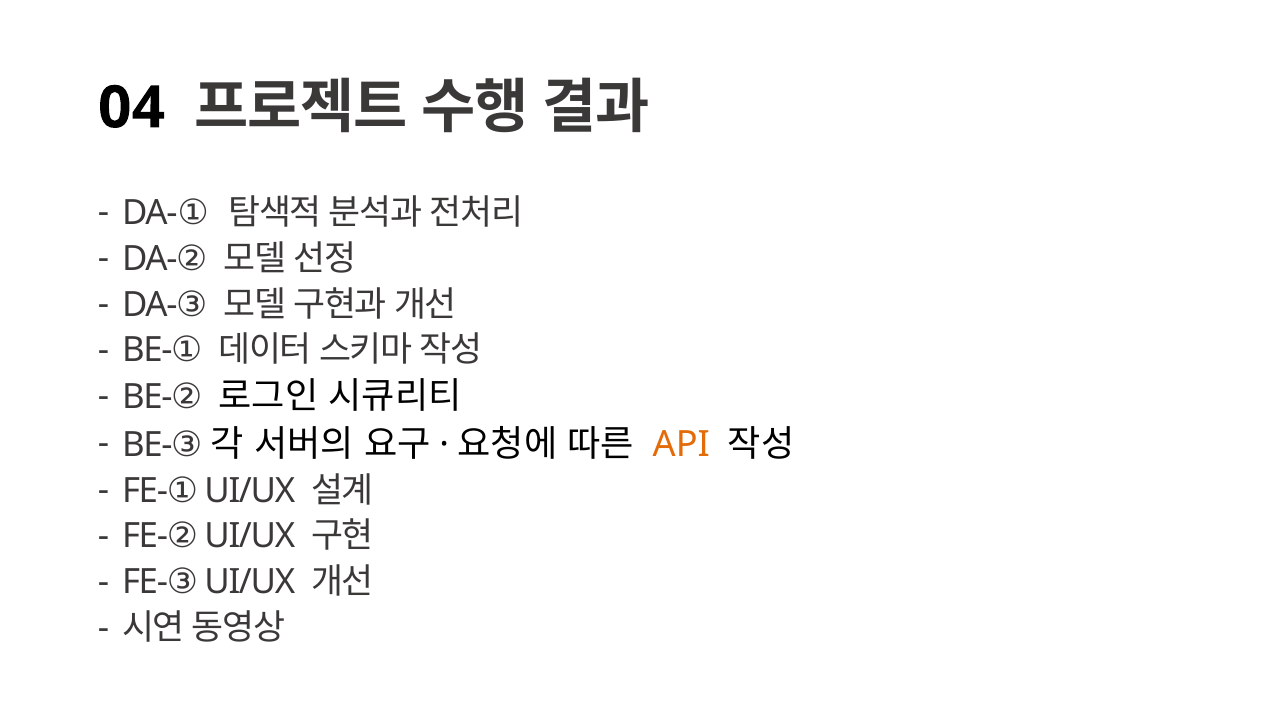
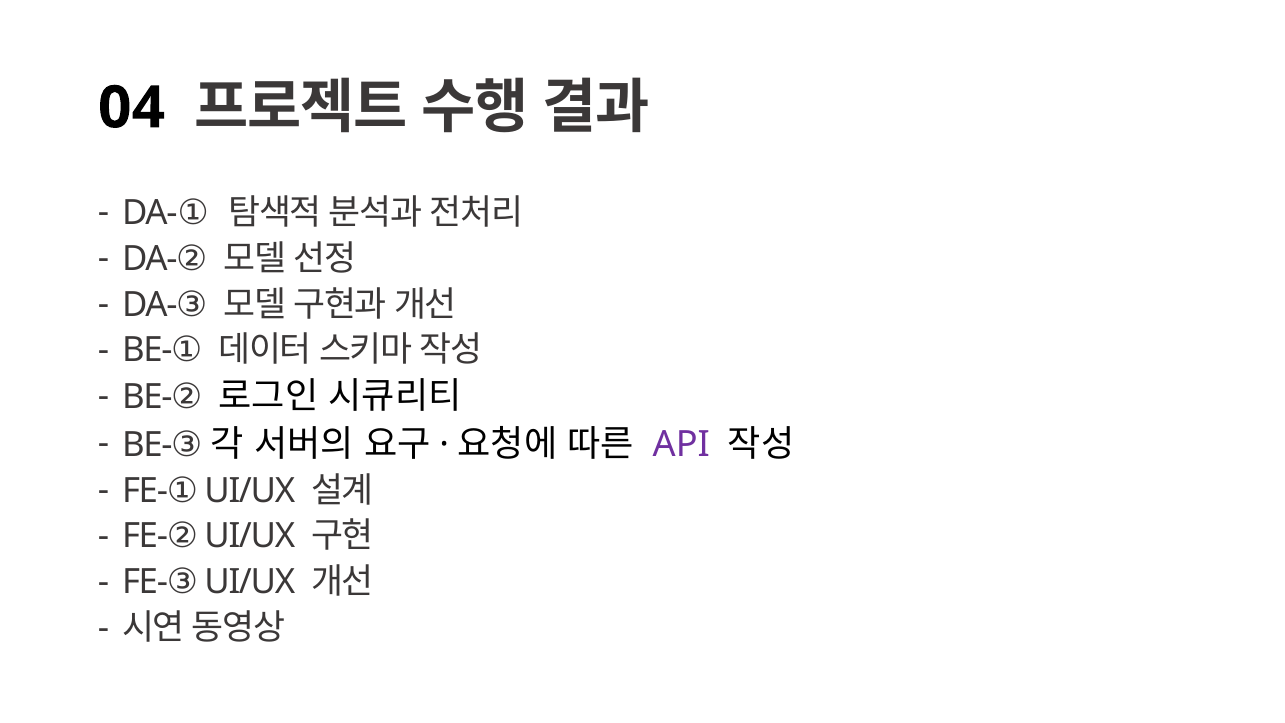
API colour: orange -> purple (681, 444)
